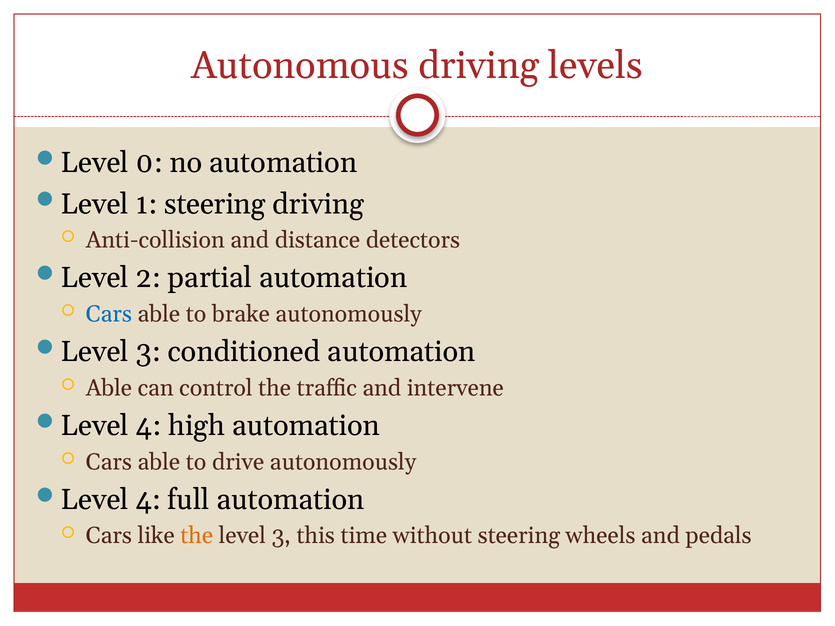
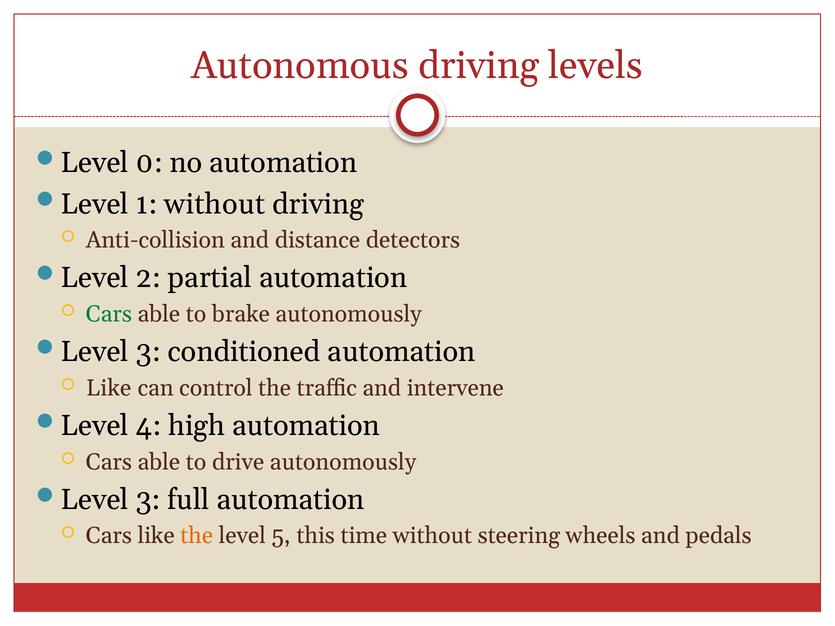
1 steering: steering -> without (215, 204)
Cars colour: blue -> green (109, 314)
Able: Able -> Like (109, 388)
4: 4 -> 3 (148, 500)
3: 3 -> 5 (281, 536)
